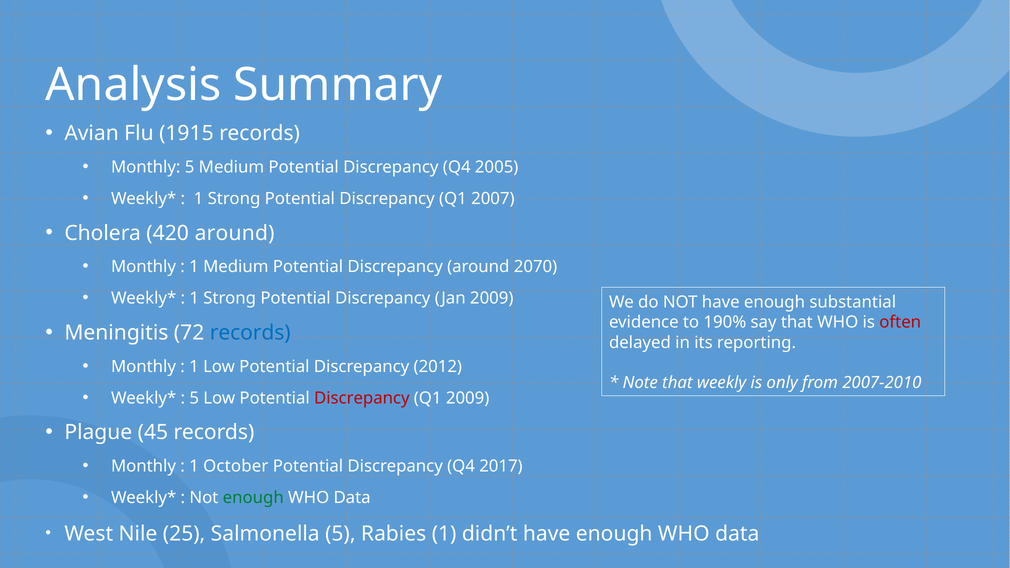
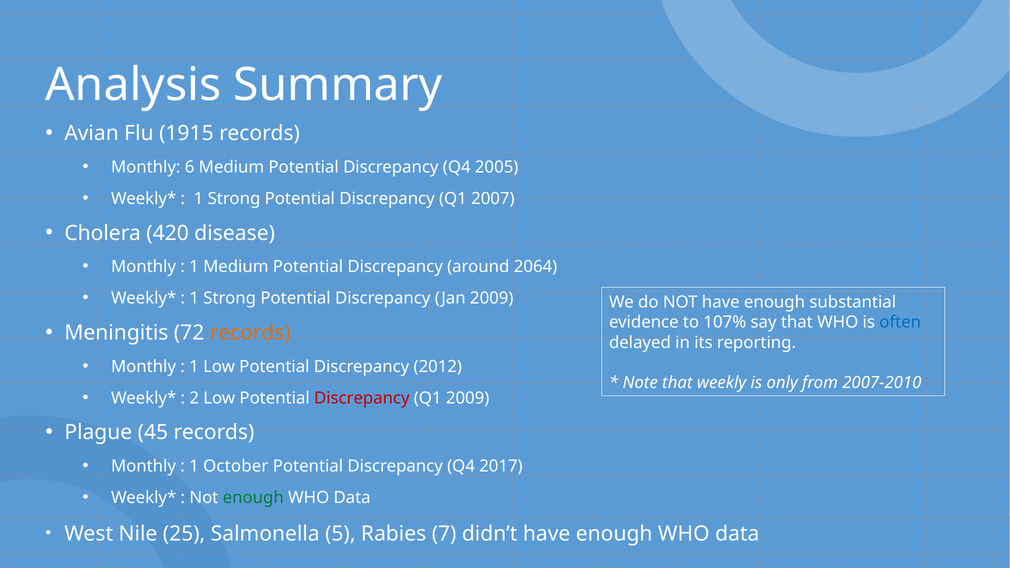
Monthly 5: 5 -> 6 (190, 167)
420 around: around -> disease (235, 233)
2070: 2070 -> 2064 (536, 267)
190%: 190% -> 107% (725, 322)
often colour: red -> blue (900, 322)
records colour: blue -> orange (250, 333)
5: 5 -> 2 (194, 398)
Rabies 1: 1 -> 7 (444, 534)
